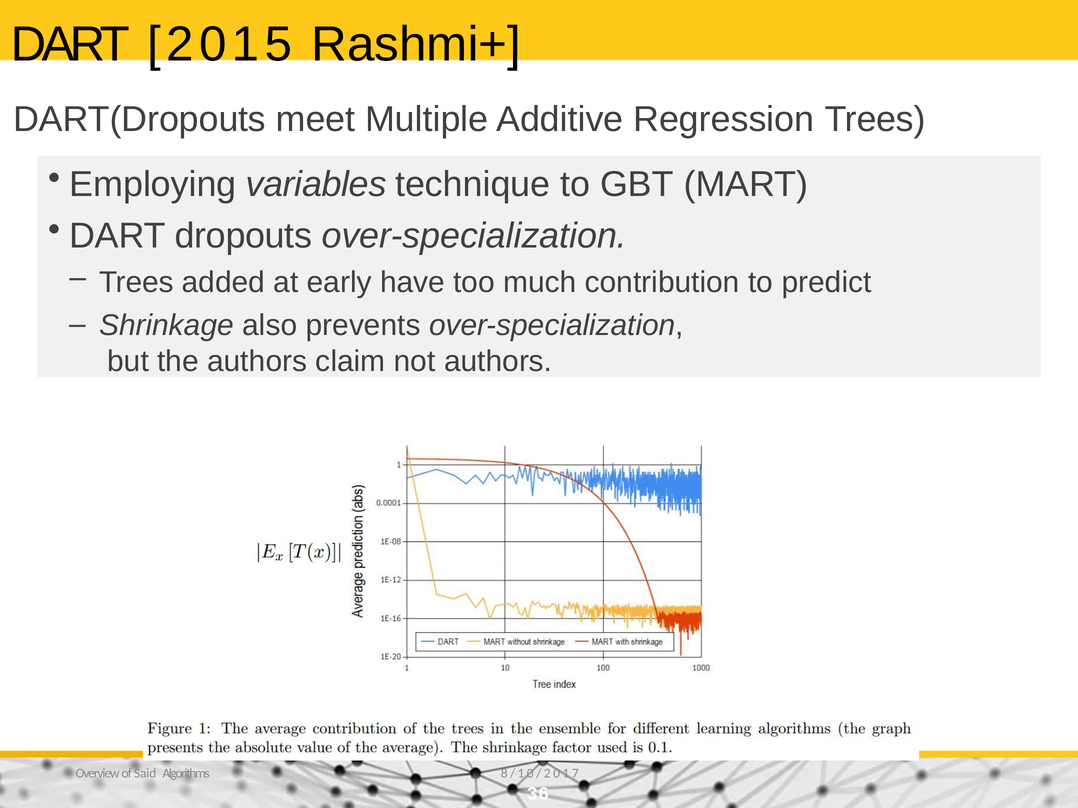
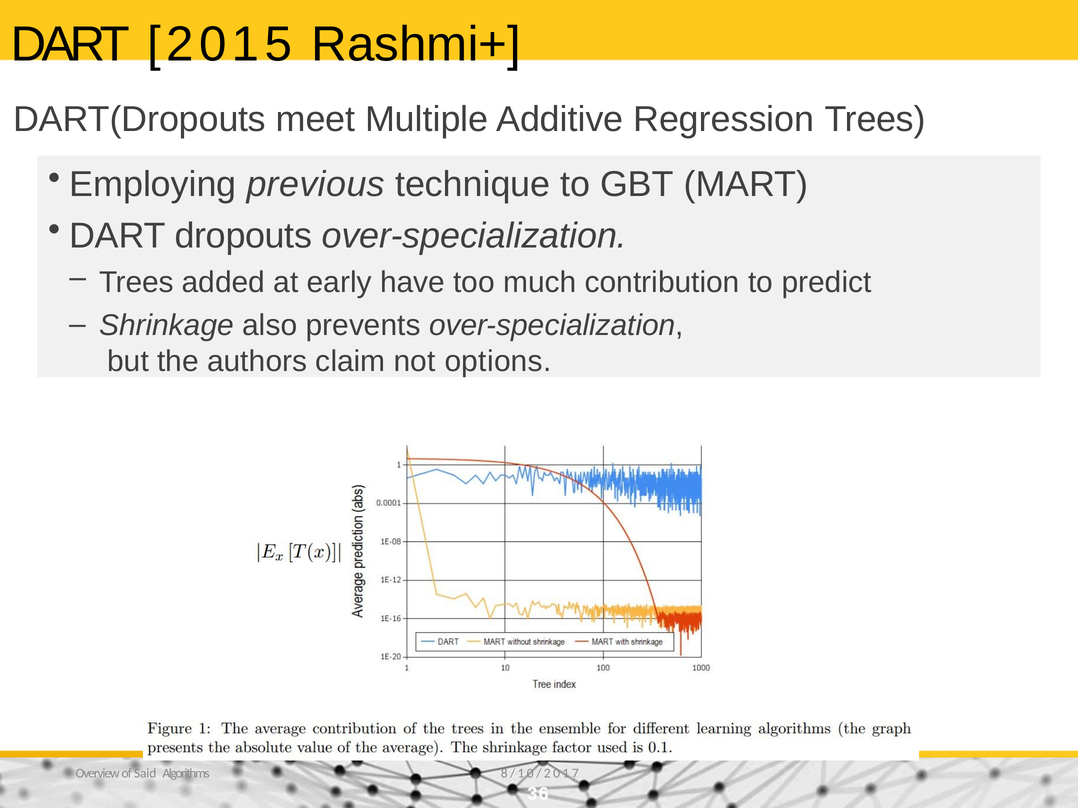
variables: variables -> previous (316, 184)
not authors: authors -> options (498, 361)
